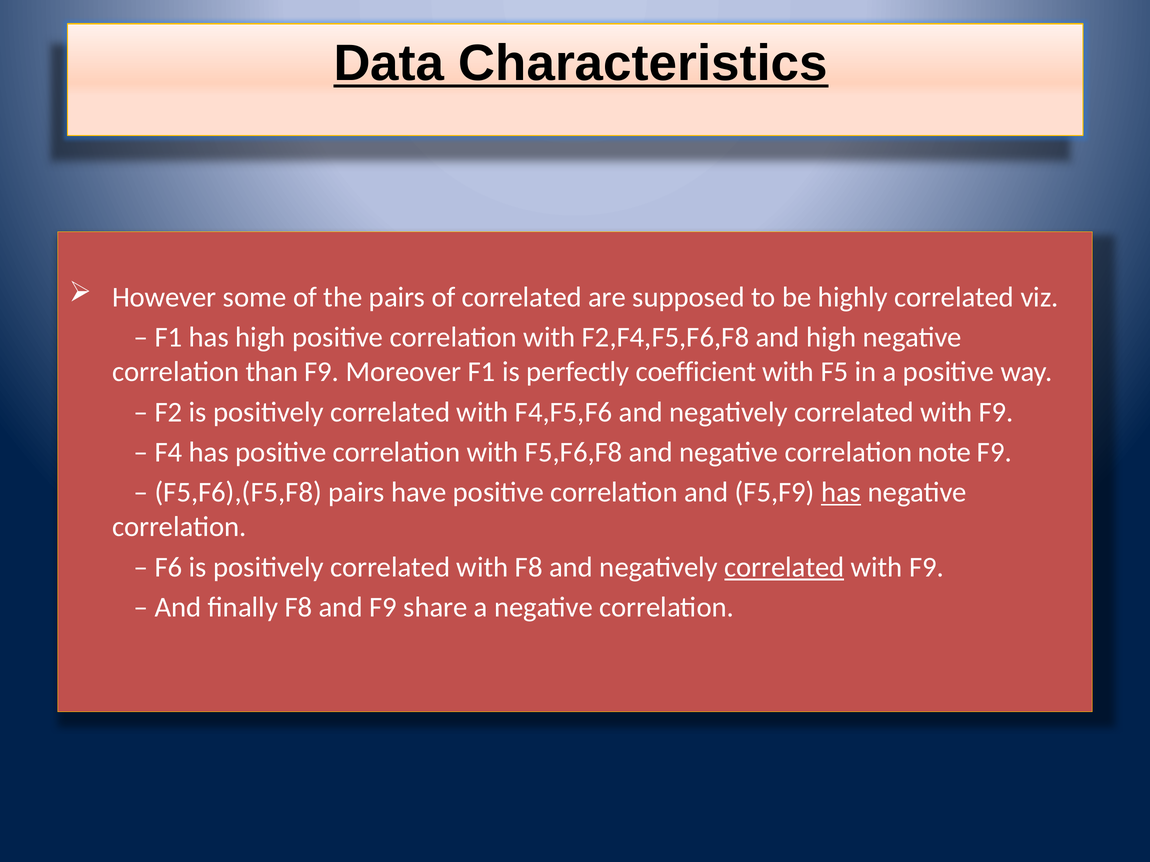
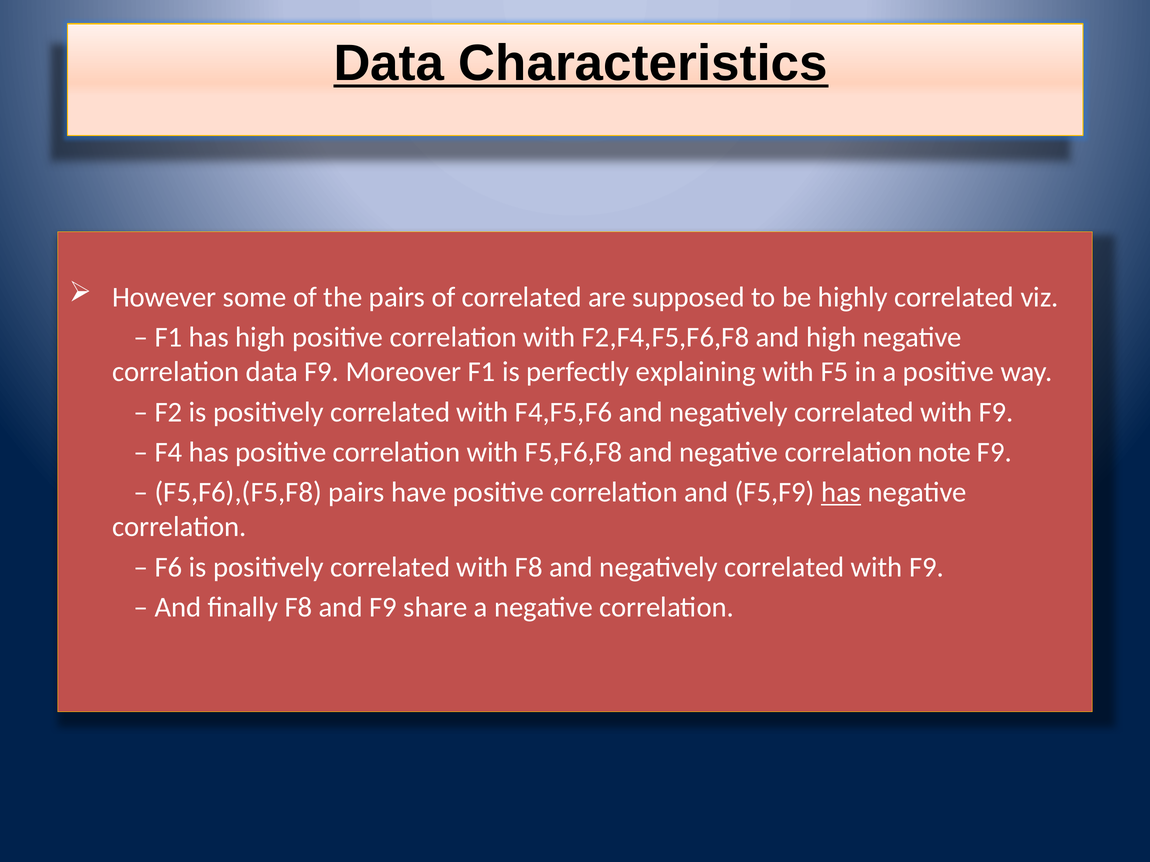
than: than -> data (272, 372)
coefficient: coefficient -> explaining (696, 372)
correlated underline: present -> none (784, 568)
